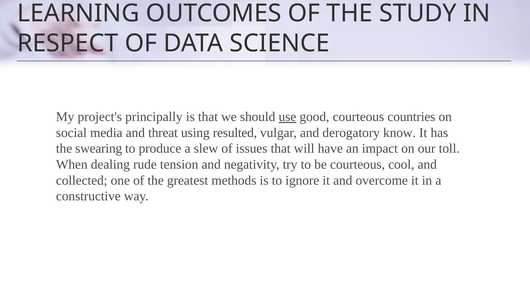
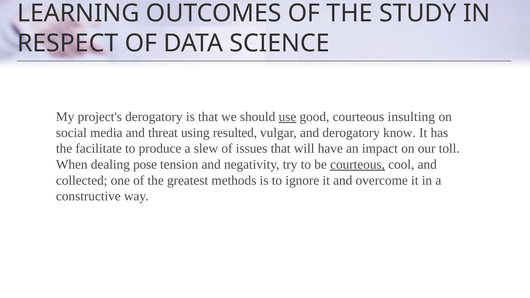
project's principally: principally -> derogatory (154, 117)
countries: countries -> insulting (411, 117)
swearing: swearing -> facilitate (99, 149)
rude: rude -> pose (145, 165)
courteous underline: none -> present (358, 165)
